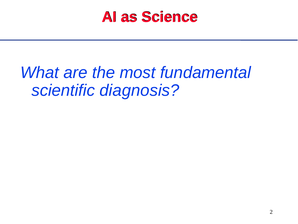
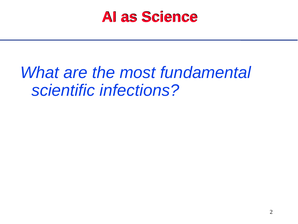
diagnosis: diagnosis -> infections (139, 90)
